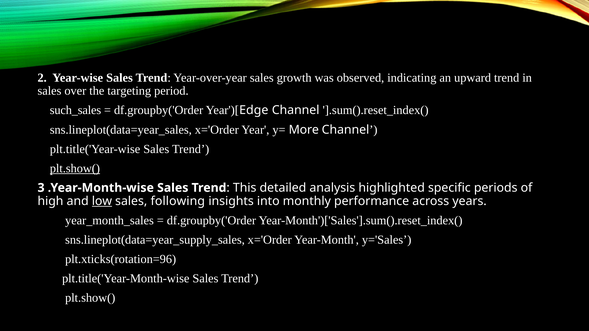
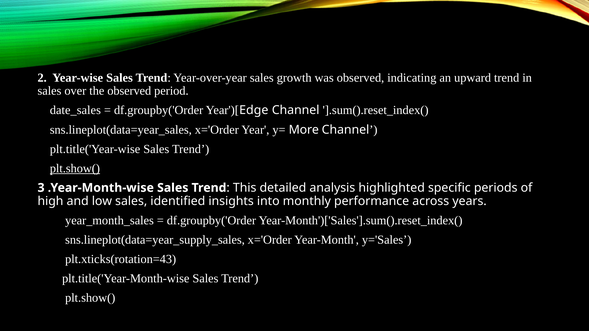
the targeting: targeting -> observed (129, 91)
such_sales: such_sales -> date_sales (75, 110)
low underline: present -> none (102, 201)
following: following -> identified (178, 201)
plt.xticks(rotation=96: plt.xticks(rotation=96 -> plt.xticks(rotation=43 (121, 259)
